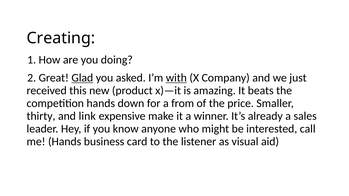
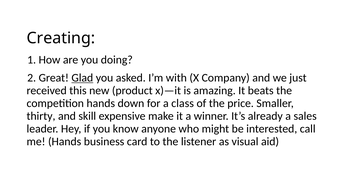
with underline: present -> none (176, 78)
from: from -> class (183, 103)
link: link -> skill (87, 116)
